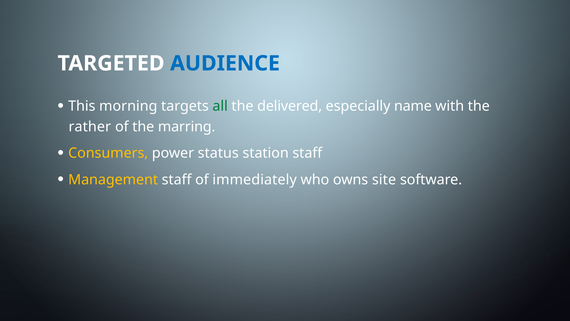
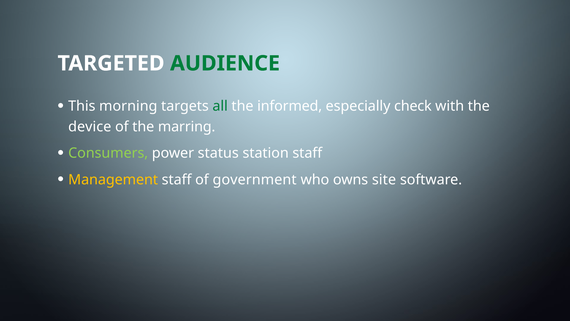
AUDIENCE colour: blue -> green (225, 63)
delivered: delivered -> informed (290, 106)
name: name -> check (413, 106)
rather: rather -> device (90, 127)
Consumers colour: yellow -> light green (108, 153)
immediately: immediately -> government (255, 179)
